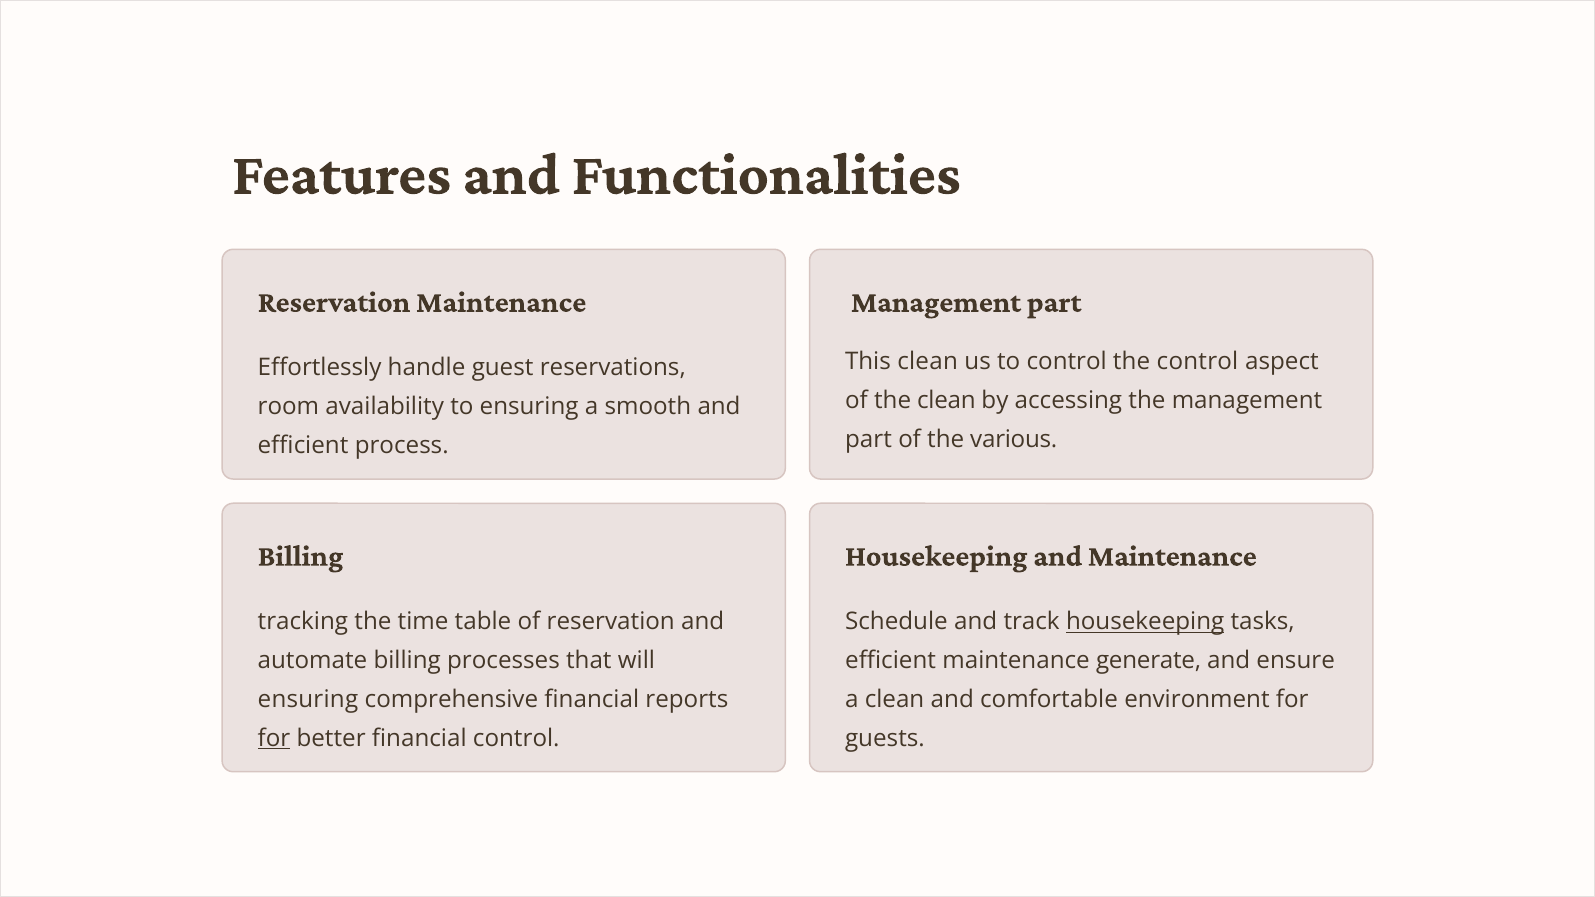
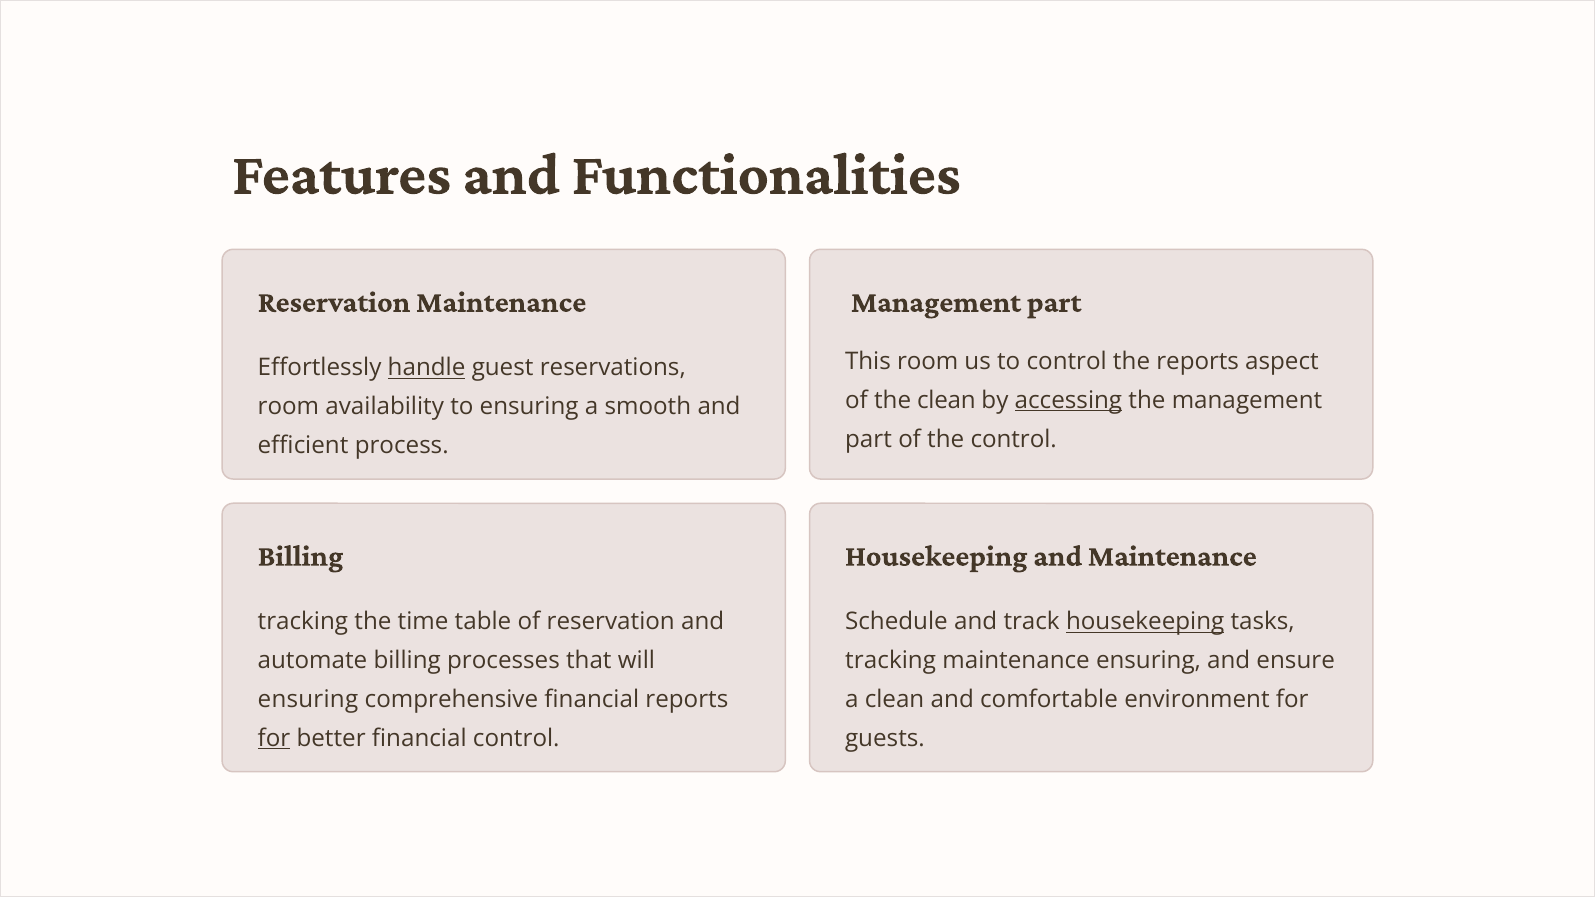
This clean: clean -> room (928, 362)
the control: control -> reports (1198, 362)
handle underline: none -> present (427, 368)
accessing underline: none -> present (1068, 400)
the various: various -> control (1014, 439)
efficient: efficient -> tracking (891, 661)
maintenance generate: generate -> ensuring (1148, 661)
